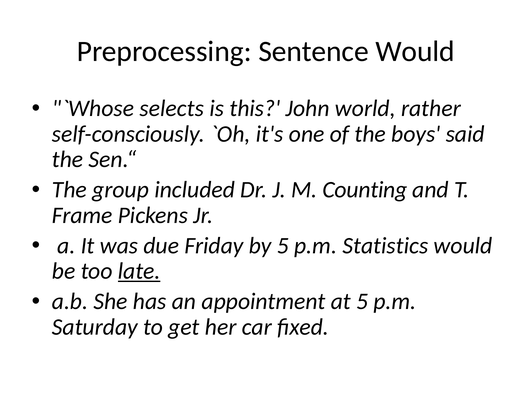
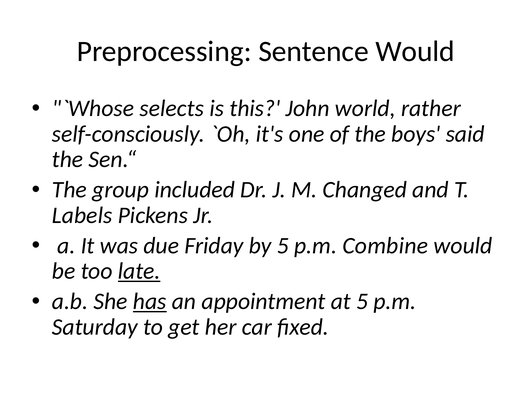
Counting: Counting -> Changed (365, 190)
Frame: Frame -> Labels (82, 215)
Statistics: Statistics -> Combine (385, 246)
has underline: none -> present (150, 301)
